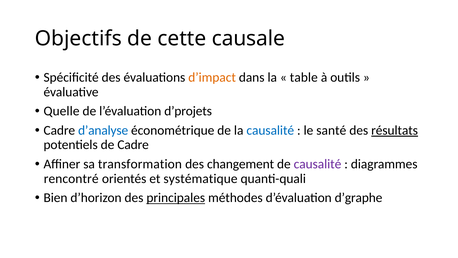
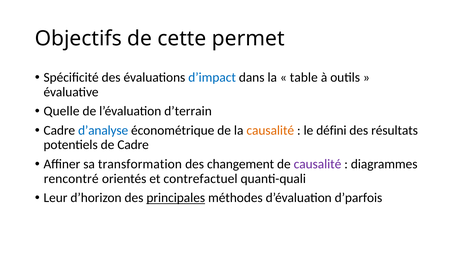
causale: causale -> permet (248, 38)
d’impact colour: orange -> blue (212, 77)
d’projets: d’projets -> d’terrain (188, 111)
causalité colour: blue -> orange (270, 130)
santé: santé -> défini (331, 130)
résultats underline: present -> none (395, 130)
systématique: systématique -> contrefactuel (201, 178)
Bien: Bien -> Leur (55, 198)
d’graphe: d’graphe -> d’parfois (358, 198)
